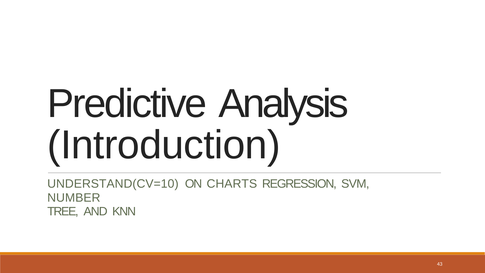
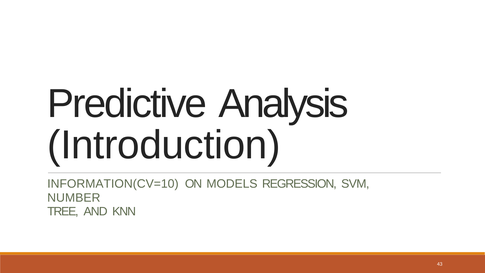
UNDERSTAND(CV=10: UNDERSTAND(CV=10 -> INFORMATION(CV=10 (113, 184)
CHARTS: CHARTS -> MODELS (232, 184)
